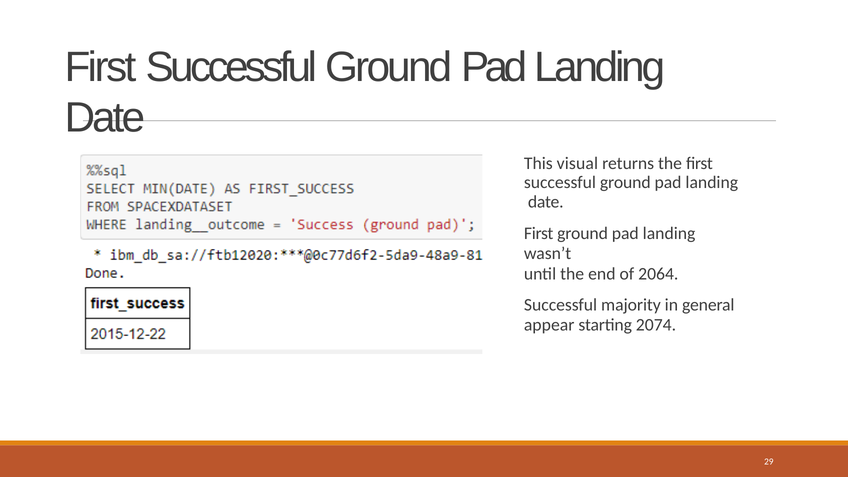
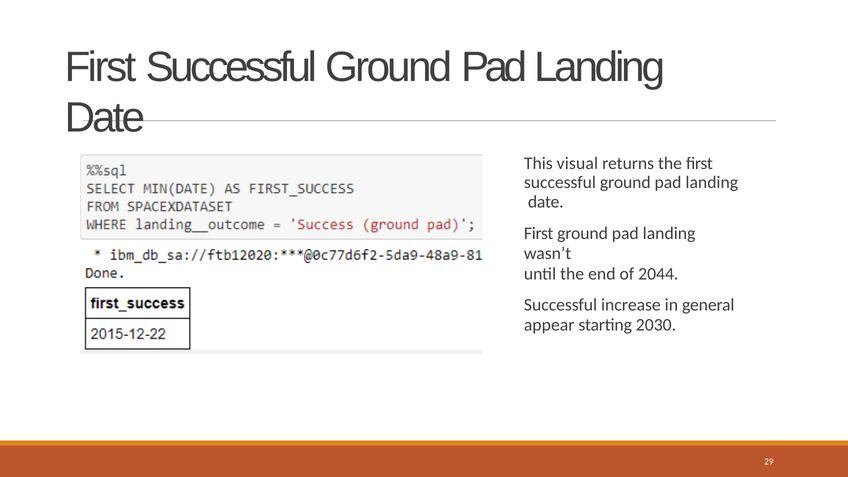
2064: 2064 -> 2044 (658, 274)
majority: majority -> increase (631, 305)
2074: 2074 -> 2030 (656, 325)
